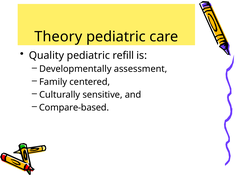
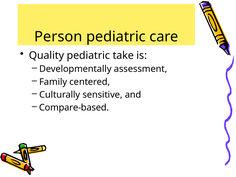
Theory: Theory -> Person (58, 37)
refill: refill -> take (123, 55)
